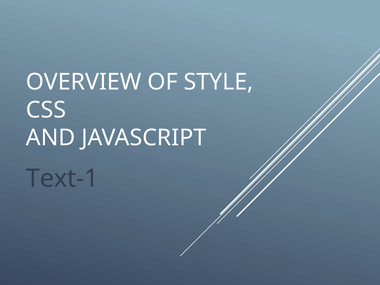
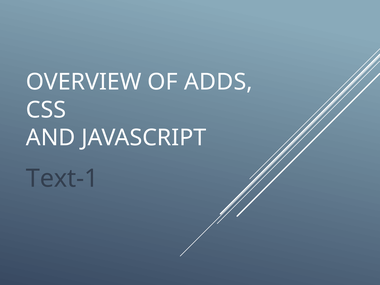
STYLE: STYLE -> ADDS (218, 82)
